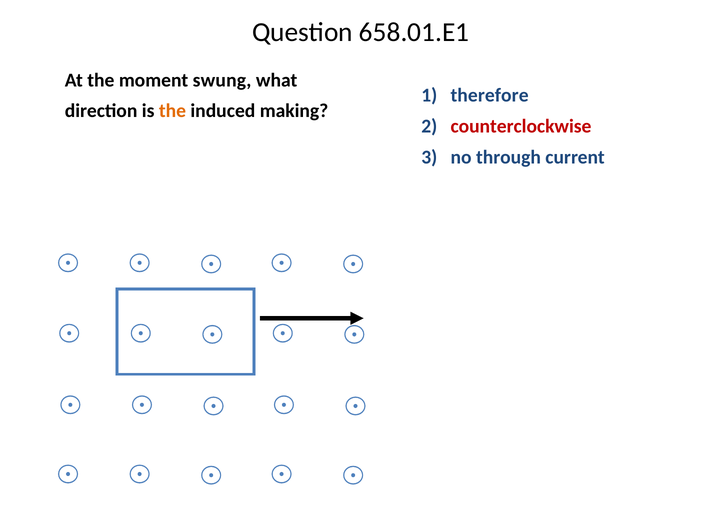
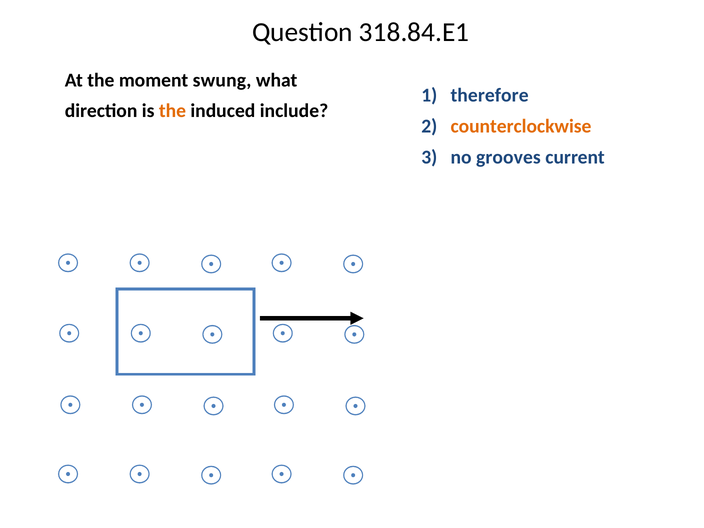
658.01.E1: 658.01.E1 -> 318.84.E1 (414, 32)
making: making -> include (294, 111)
counterclockwise colour: red -> orange (521, 126)
through: through -> grooves (508, 157)
